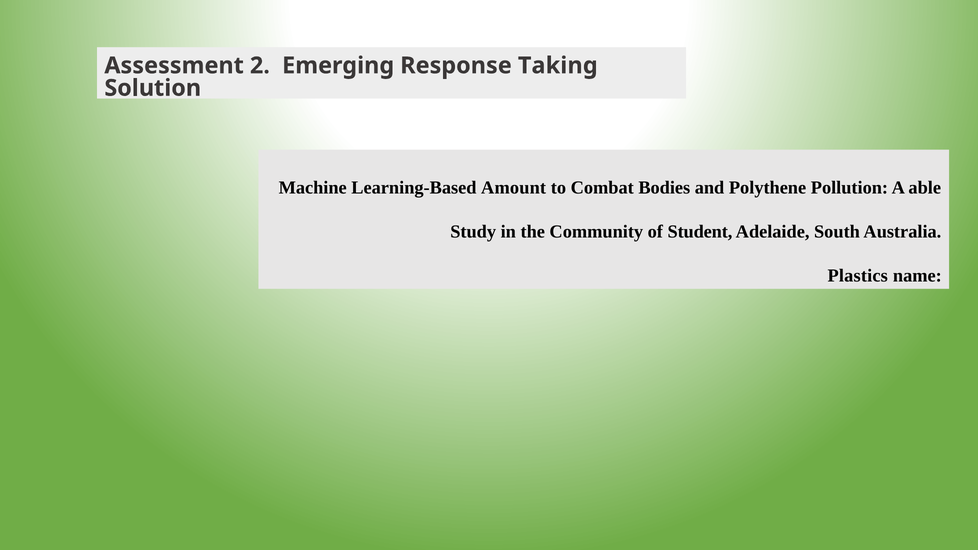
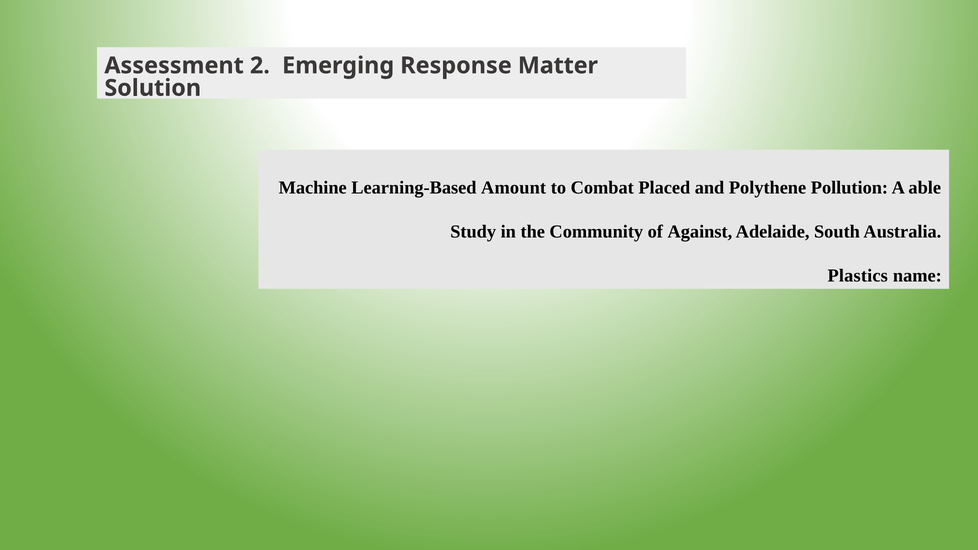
Taking: Taking -> Matter (558, 66)
Bodies: Bodies -> Placed (664, 188)
Student: Student -> Against (700, 232)
